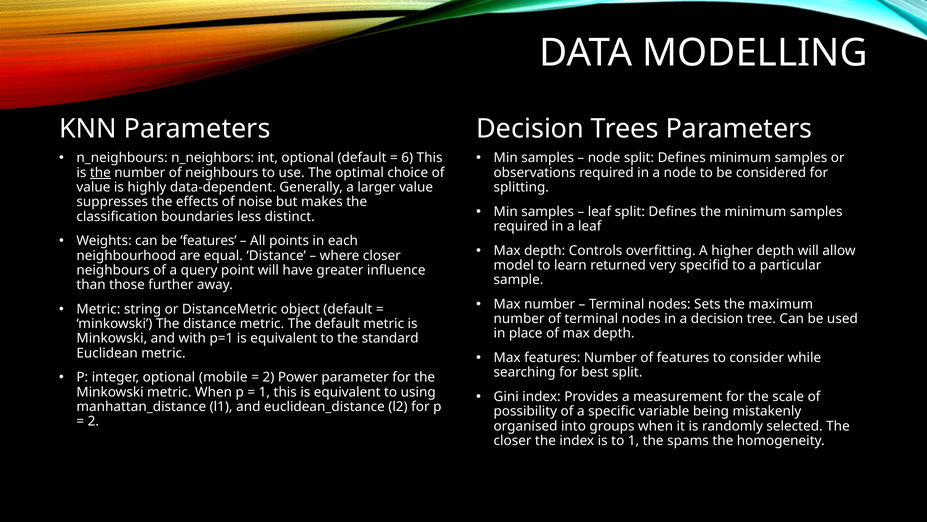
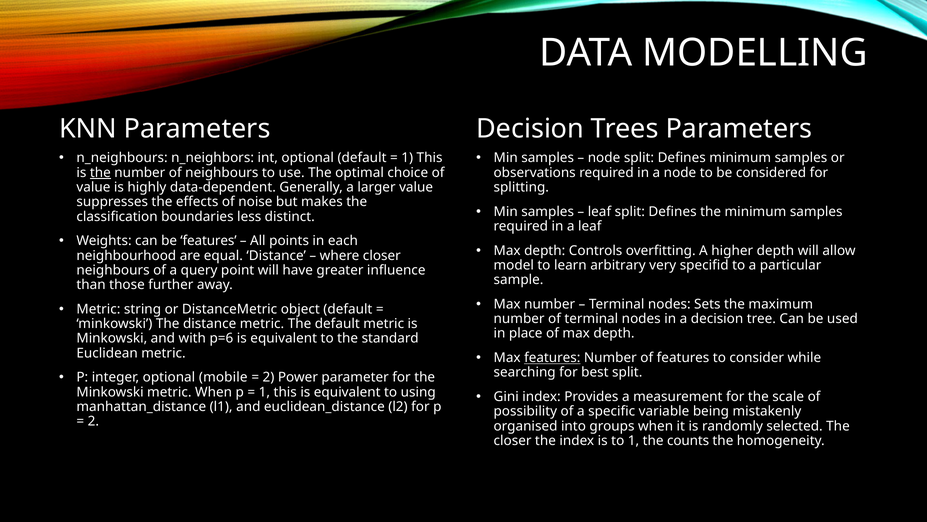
6: 6 -> 1 (407, 158)
returned: returned -> arbitrary (618, 265)
p=1: p=1 -> p=6 (221, 338)
features underline: none -> present (552, 357)
spams: spams -> counts (688, 440)
